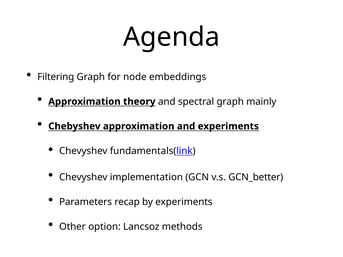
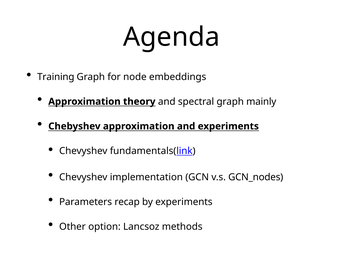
Filtering: Filtering -> Training (56, 77)
GCN_better: GCN_better -> GCN_nodes (256, 177)
